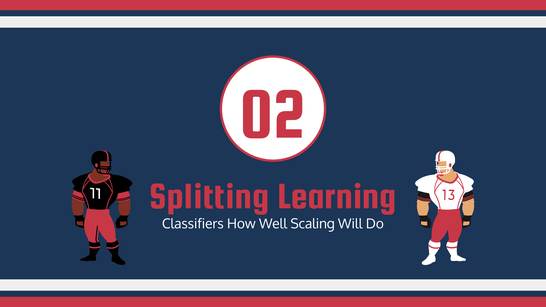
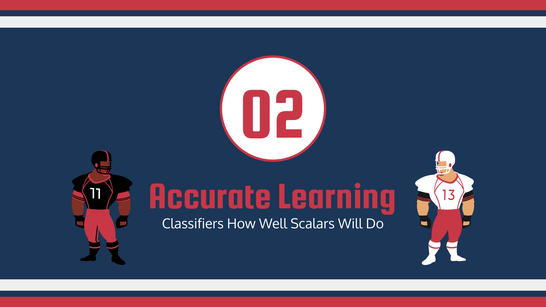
Splitting: Splitting -> Accurate (210, 196)
Scaling: Scaling -> Scalars (313, 224)
